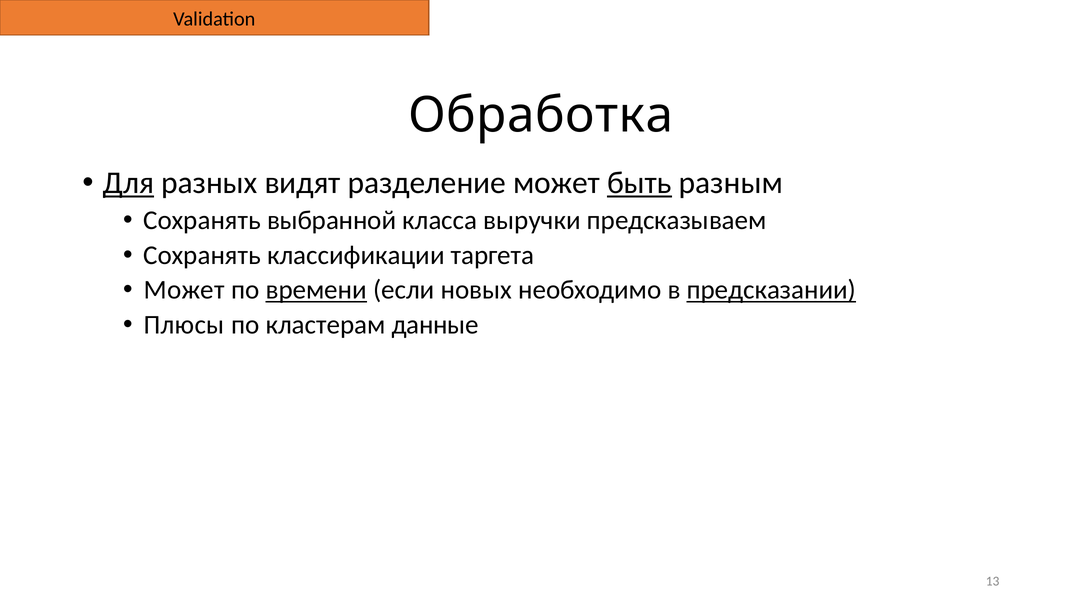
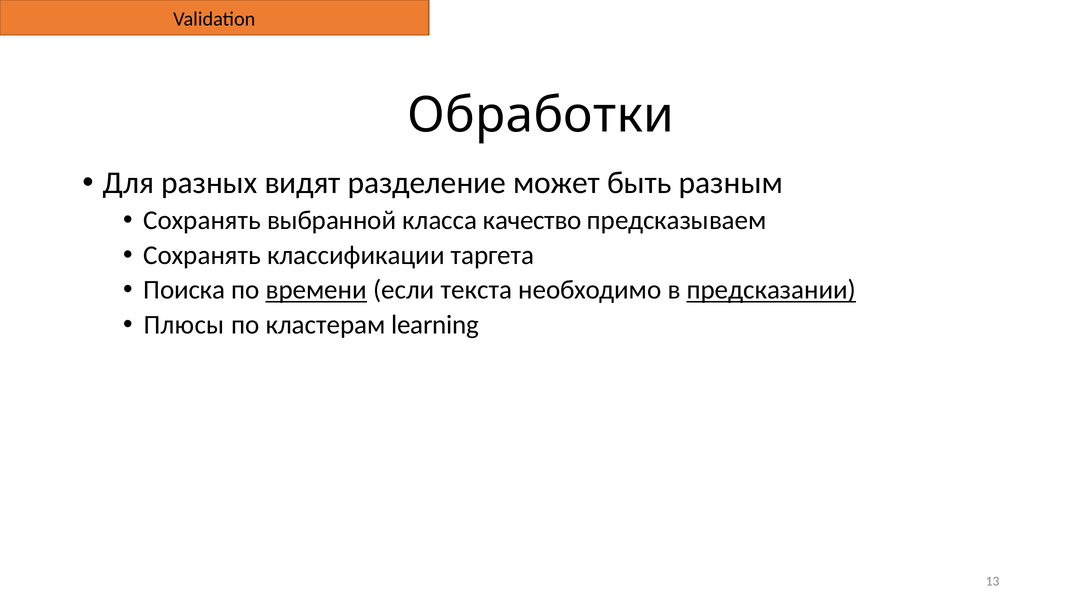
Обработка: Обработка -> Обработки (541, 115)
Для underline: present -> none (128, 183)
быть underline: present -> none (639, 183)
выручки: выручки -> качество (532, 220)
Может: Может -> Поиска (184, 290)
новых: новых -> текста (476, 290)
данные: данные -> learning (435, 325)
